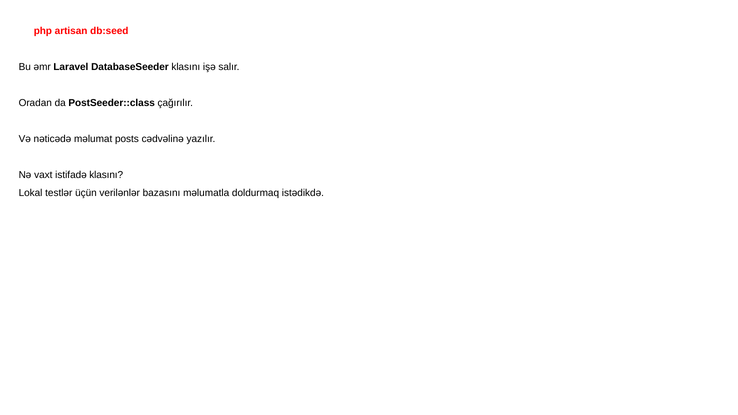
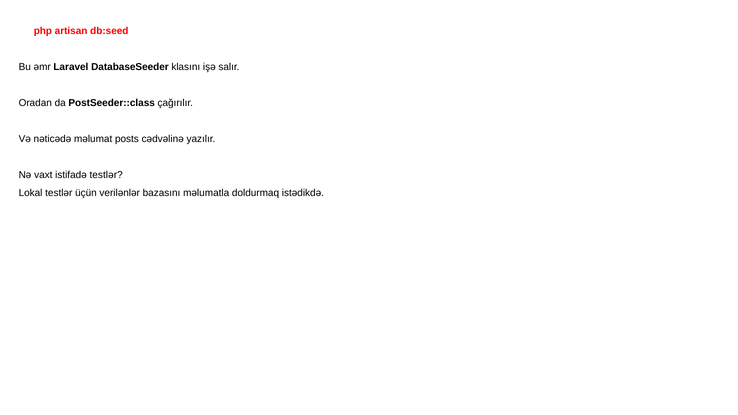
istifadə klasını: klasını -> testlər (106, 175)
